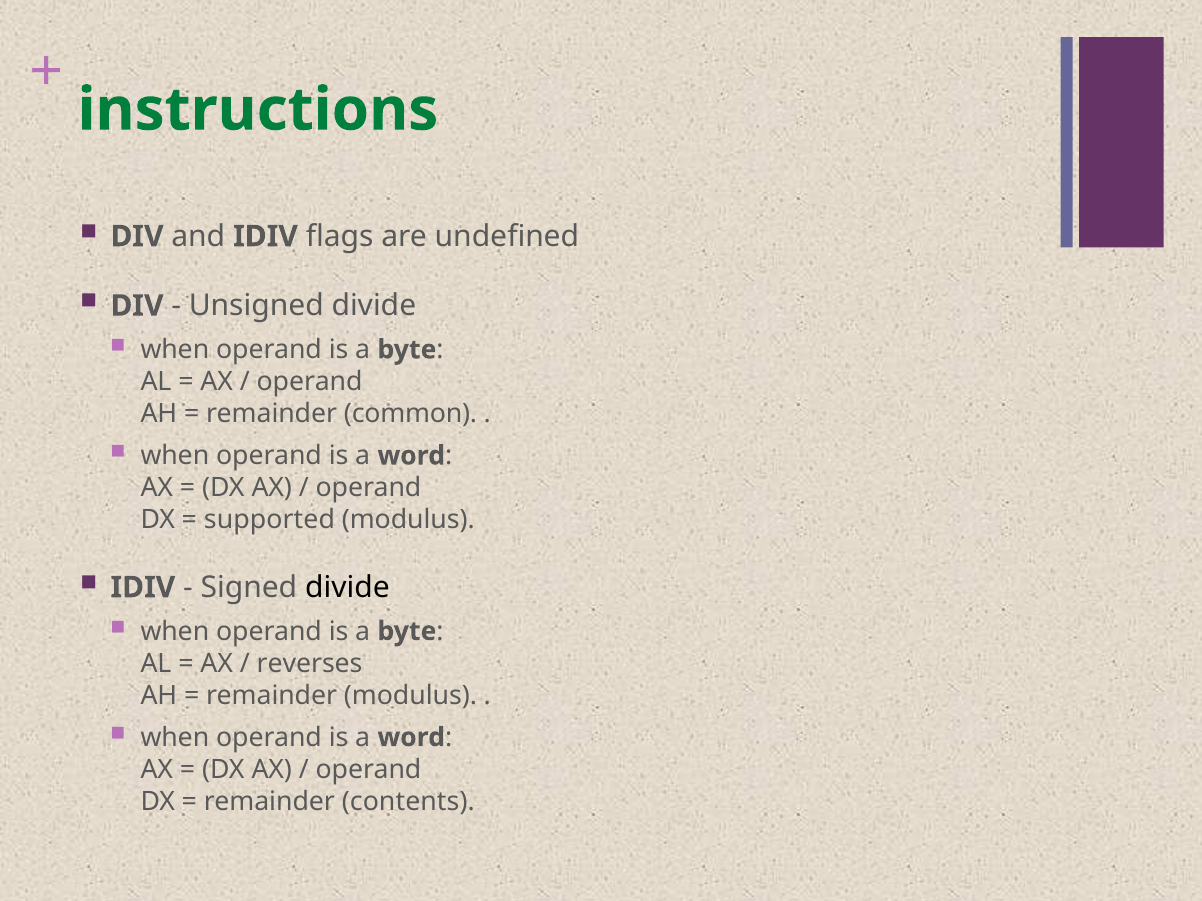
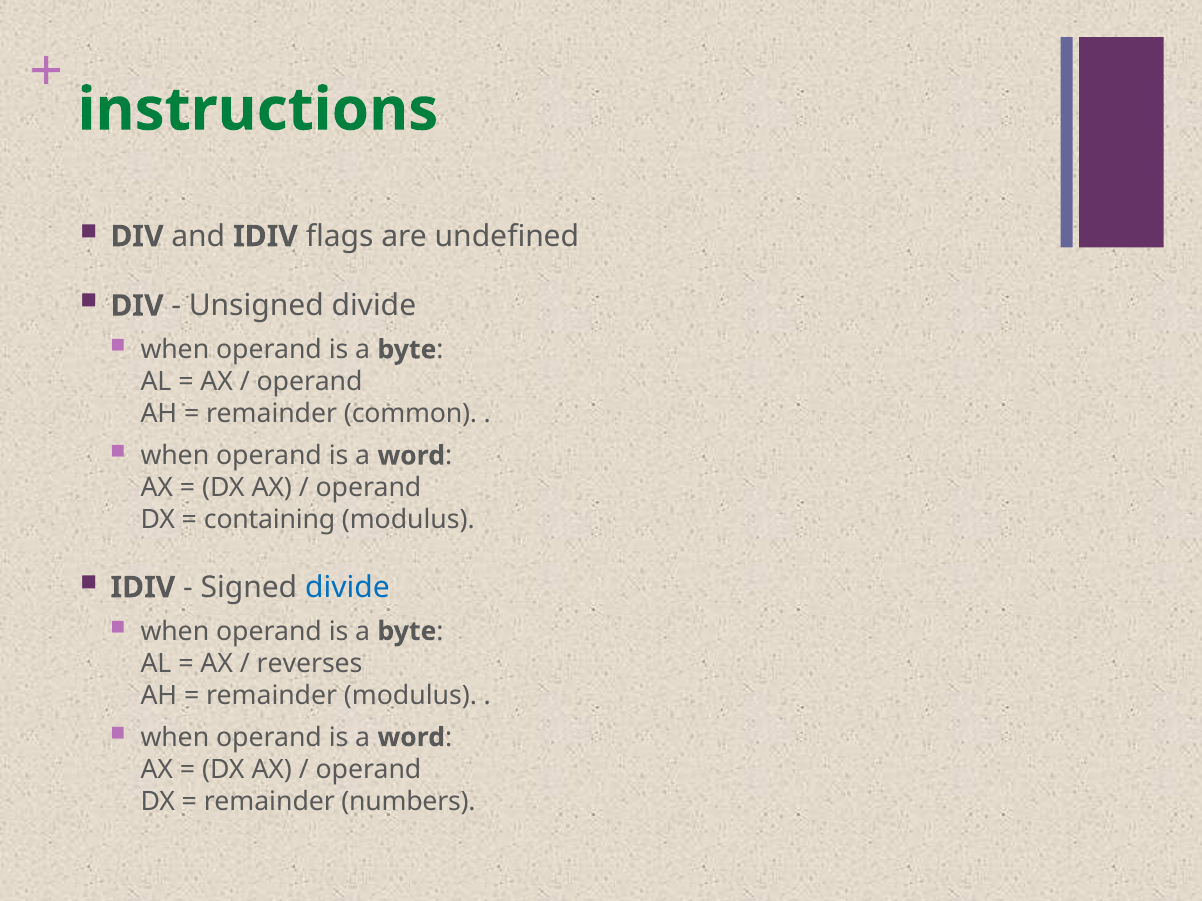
supported: supported -> containing (270, 520)
divide colour: black -> blue (347, 588)
contents: contents -> numbers (408, 802)
